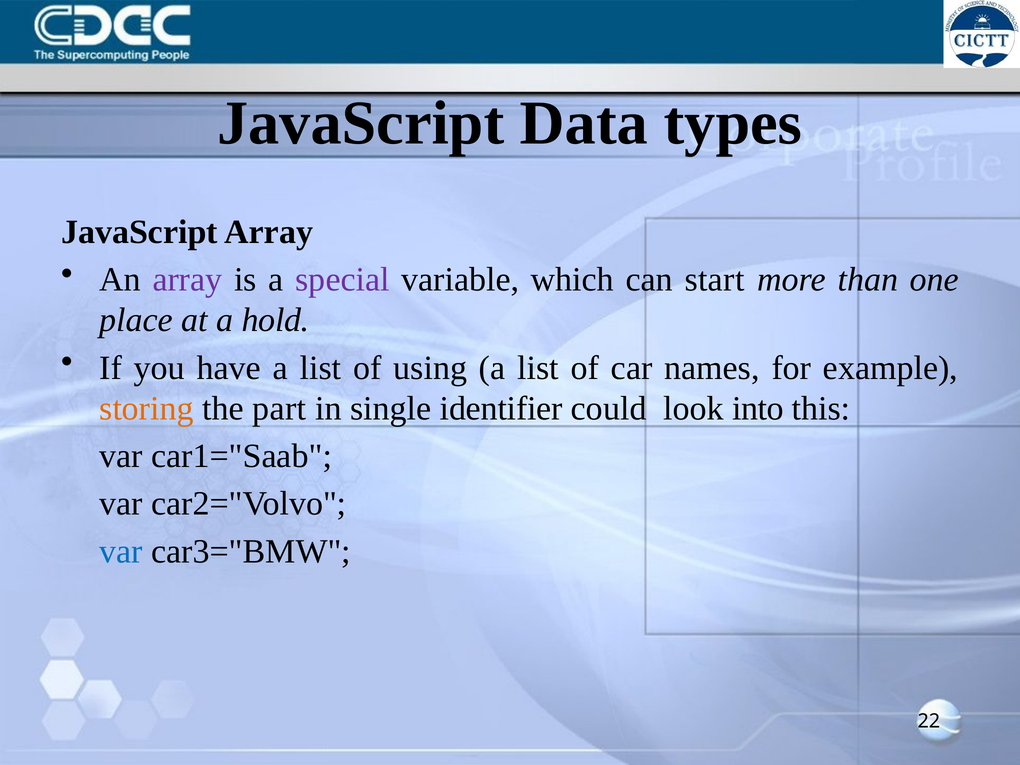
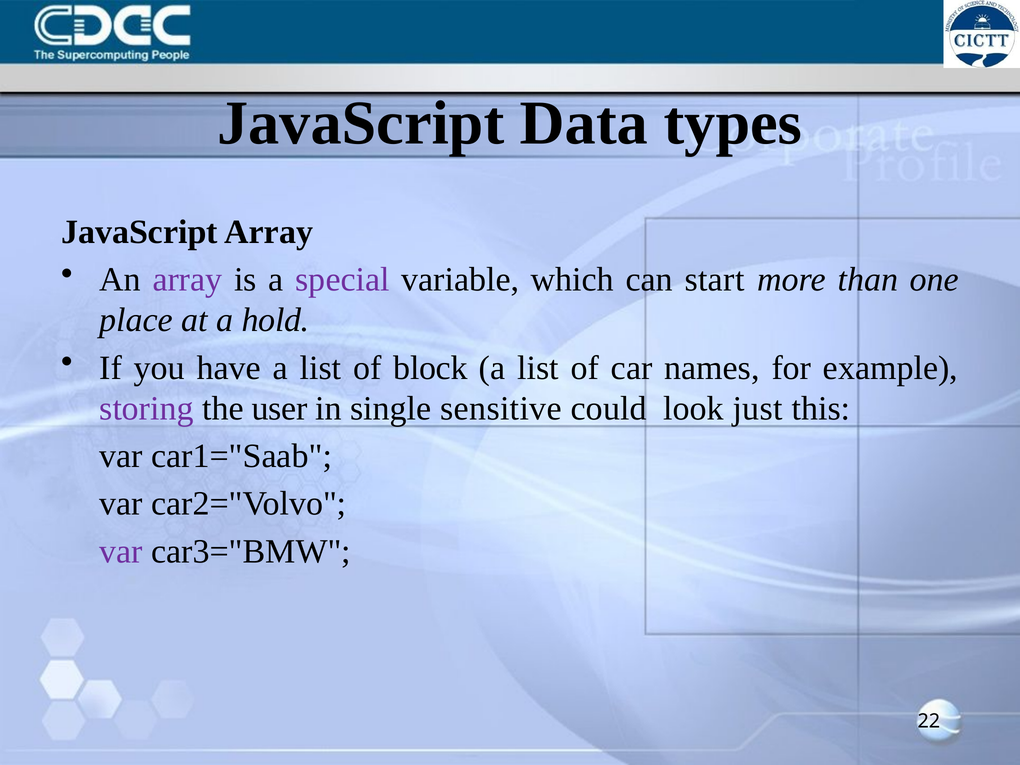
using: using -> block (430, 368)
storing colour: orange -> purple (146, 409)
part: part -> user (280, 409)
identifier: identifier -> sensitive (501, 409)
into: into -> just (758, 409)
var colour: blue -> purple (121, 551)
